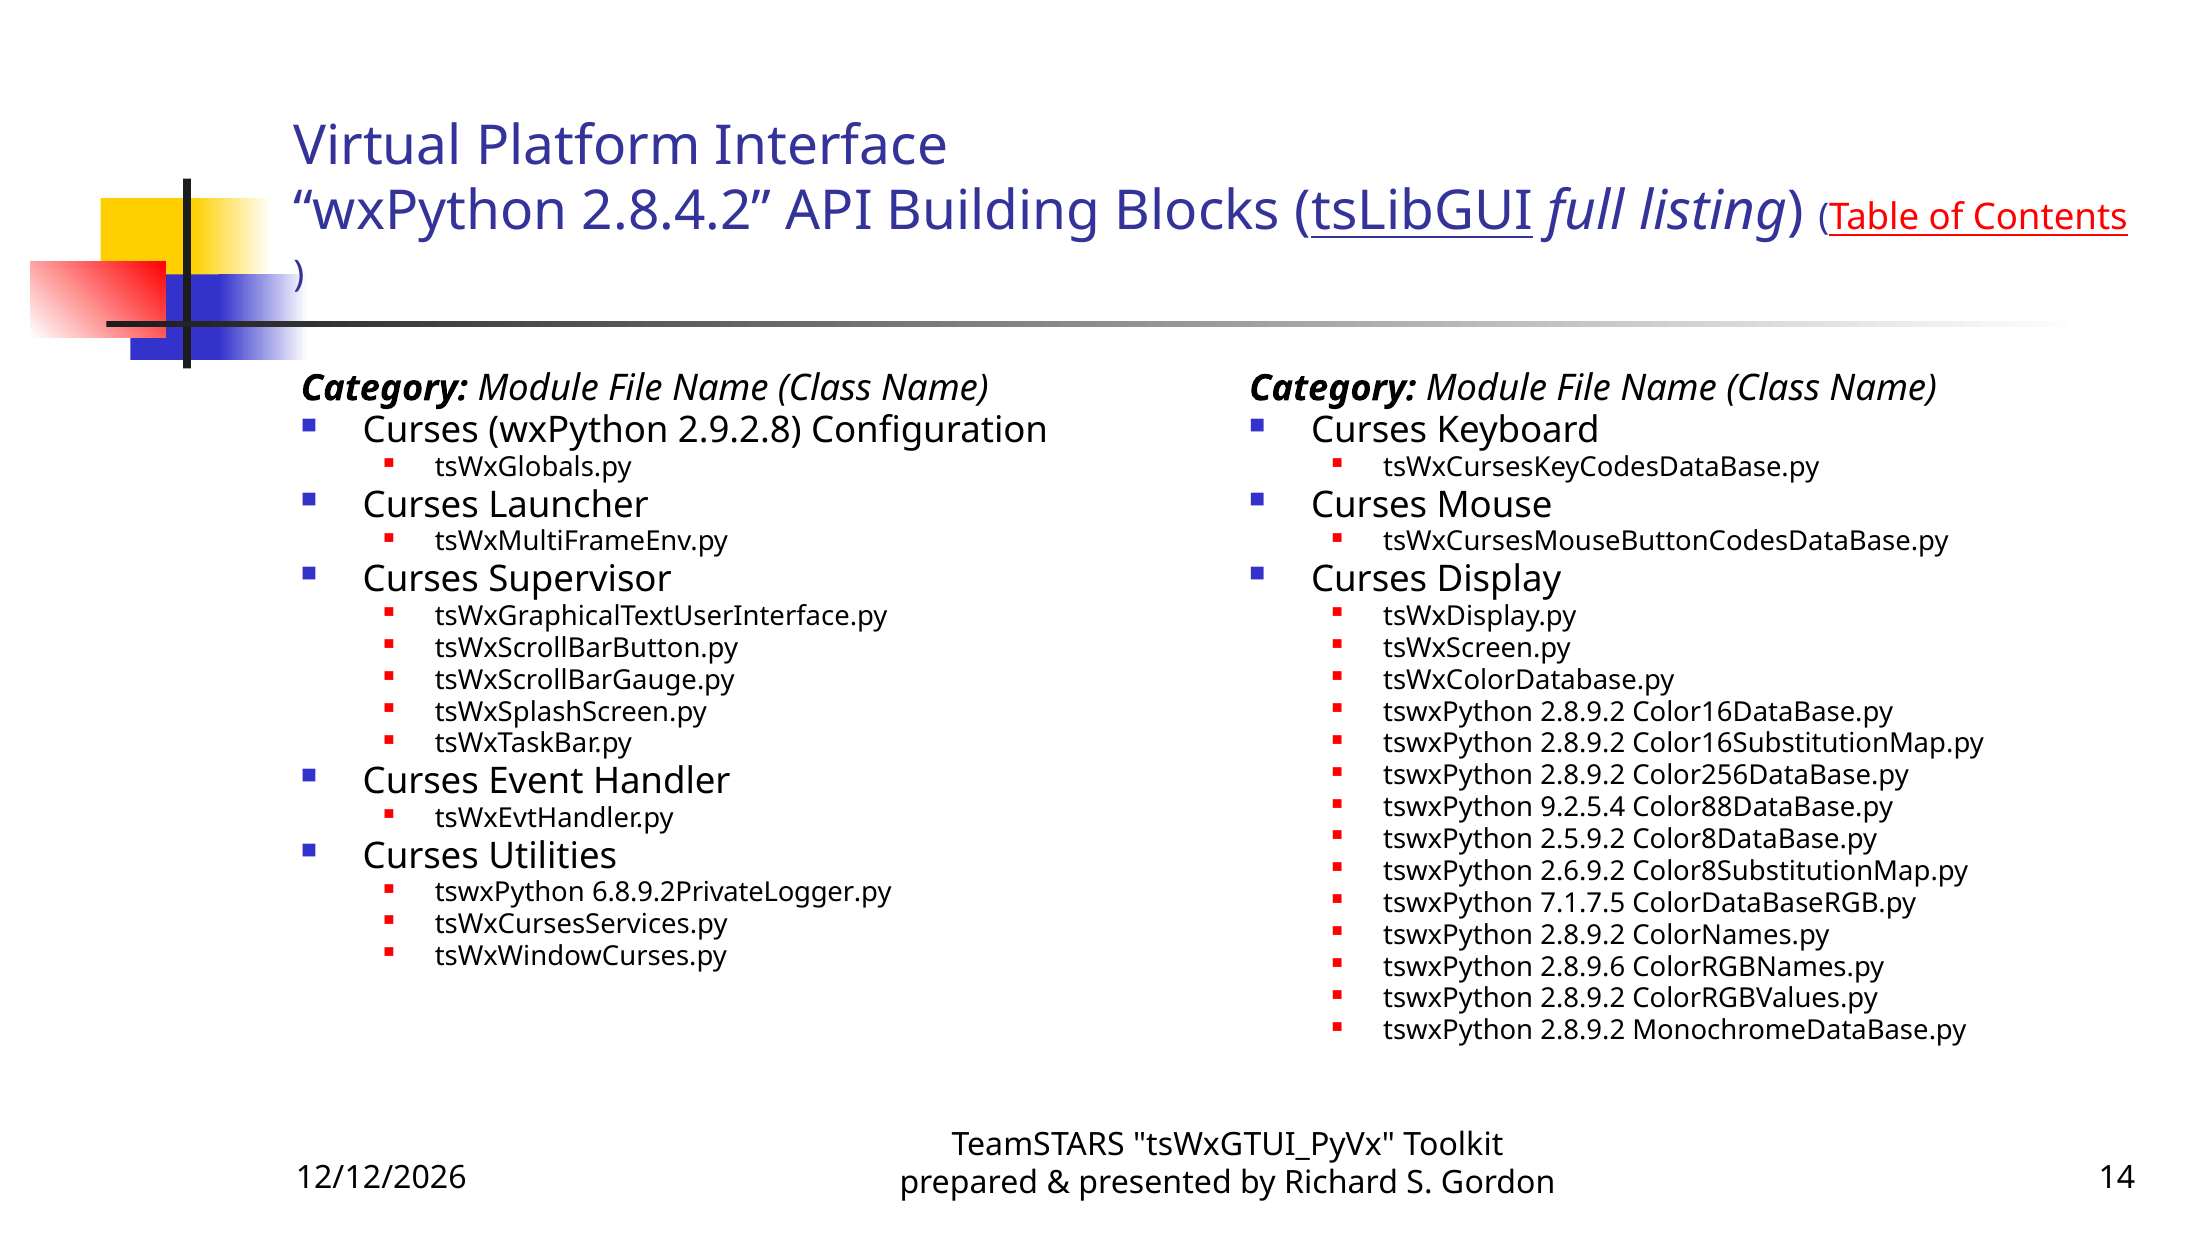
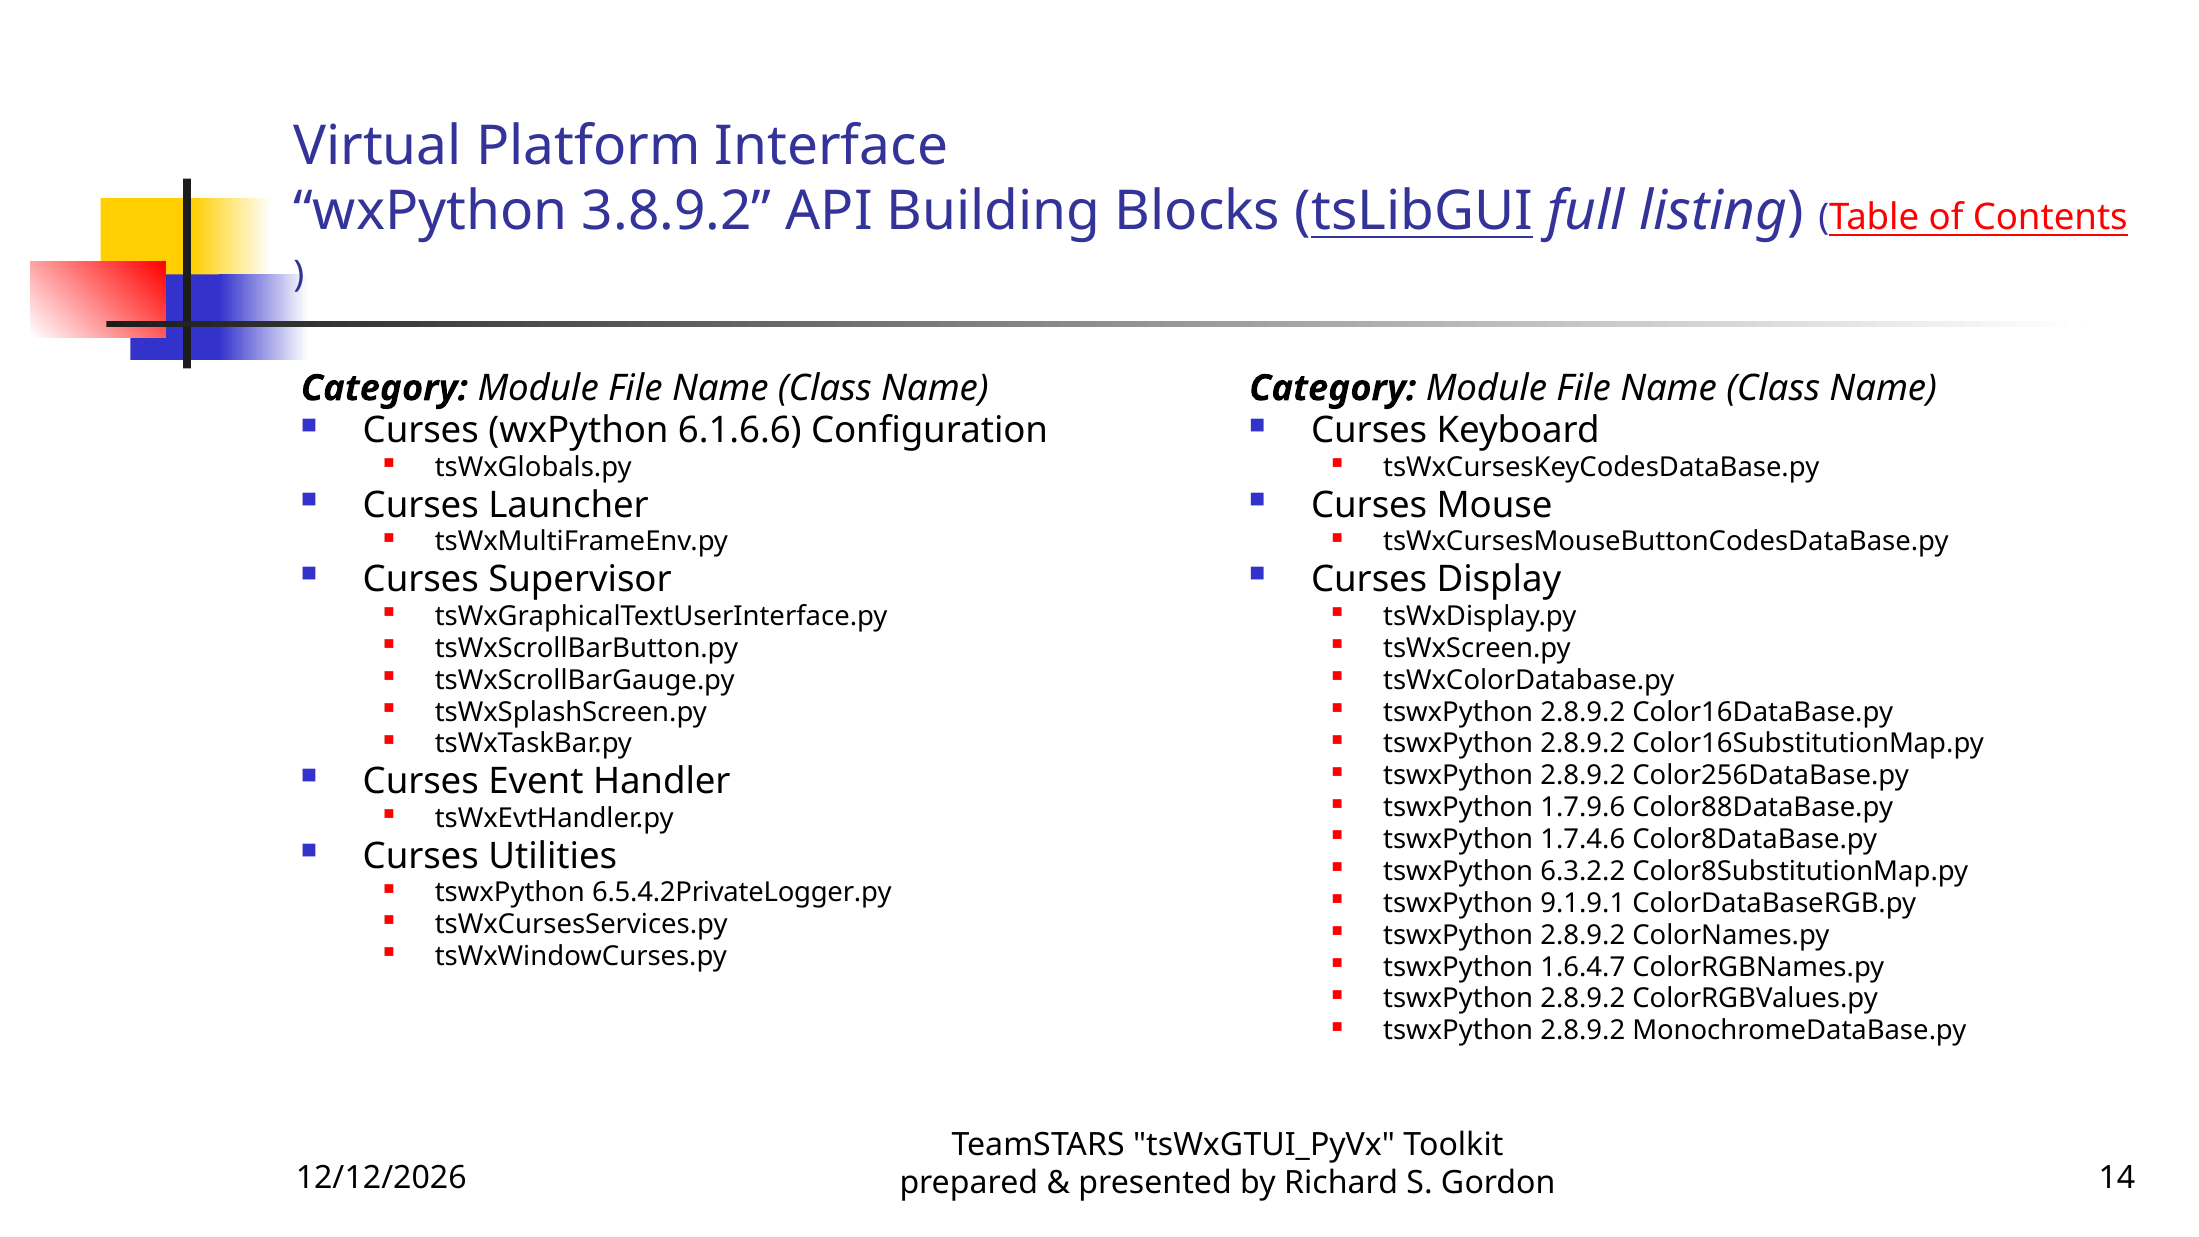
2.8.4.2: 2.8.4.2 -> 3.8.9.2 (677, 212)
2.9.2.8: 2.9.2.8 -> 6.1.6.6 (740, 431)
9.2.5.4: 9.2.5.4 -> 1.7.9.6 (1583, 808)
2.5.9.2: 2.5.9.2 -> 1.7.4.6 (1583, 839)
2.6.9.2: 2.6.9.2 -> 6.3.2.2 (1583, 871)
6.8.9.2PrivateLogger.py: 6.8.9.2PrivateLogger.py -> 6.5.4.2PrivateLogger.py (742, 893)
7.1.7.5: 7.1.7.5 -> 9.1.9.1 (1583, 903)
2.8.9.6: 2.8.9.6 -> 1.6.4.7 (1583, 967)
